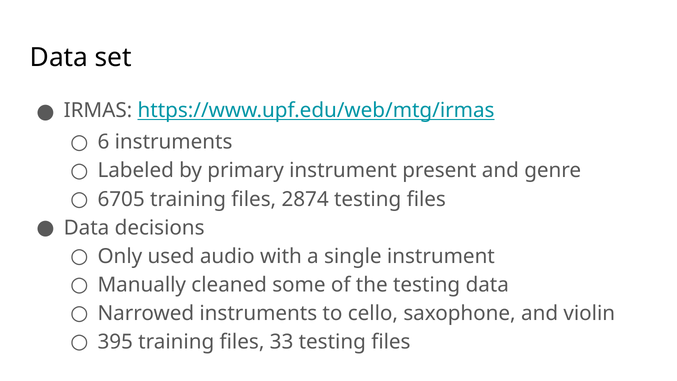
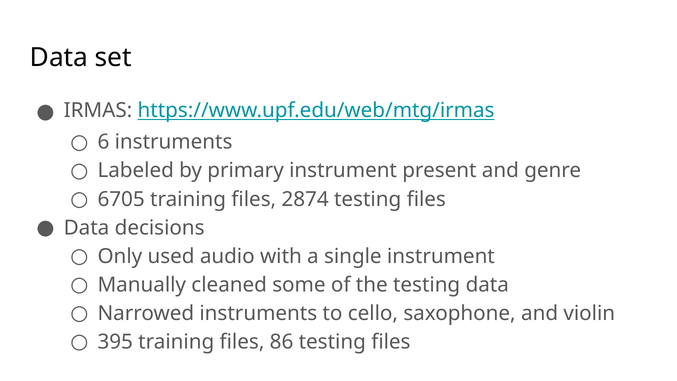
33: 33 -> 86 (282, 342)
